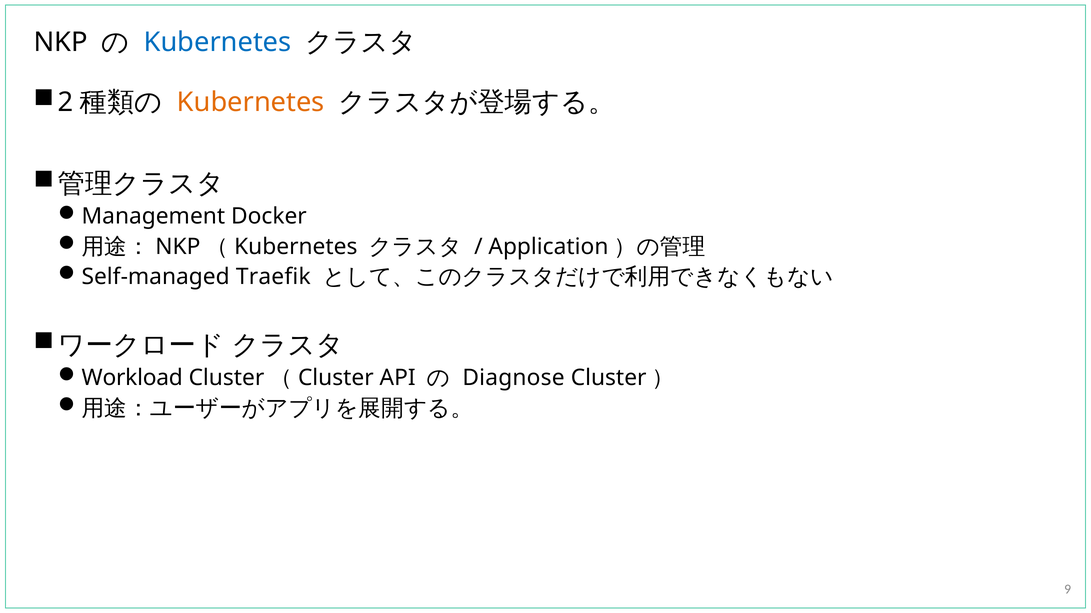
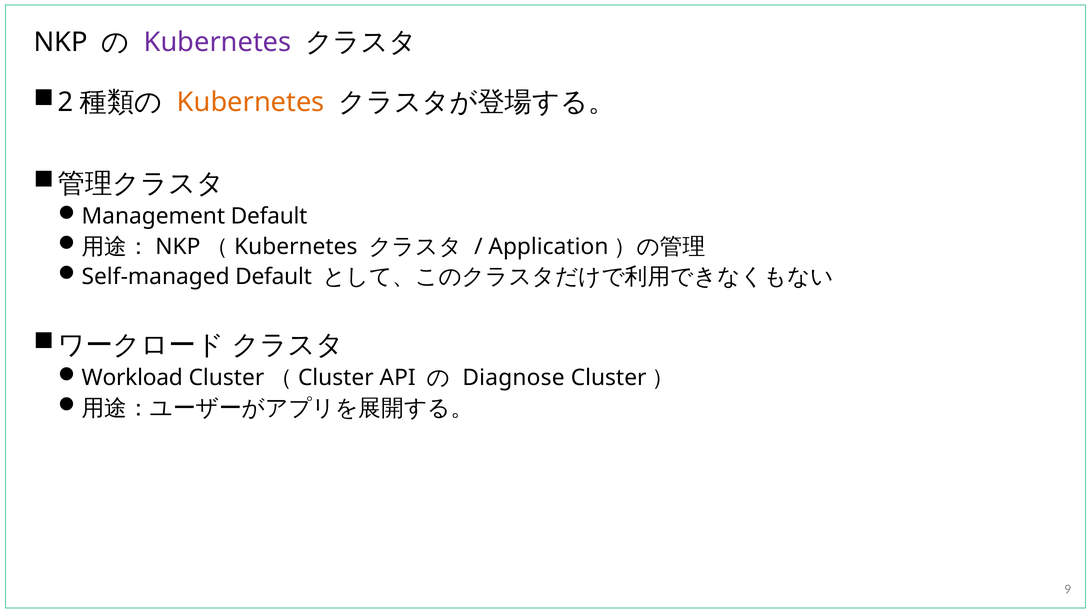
Kubernetes colour: blue -> purple (218, 42)
Management Docker: Docker -> Default (269, 217)
Self-managed Traefik: Traefik -> Default (274, 277)
